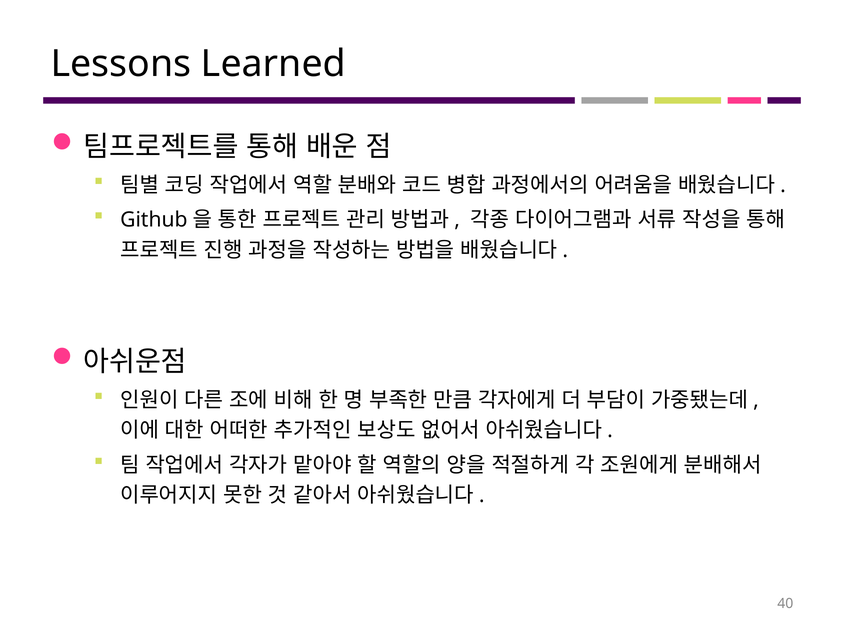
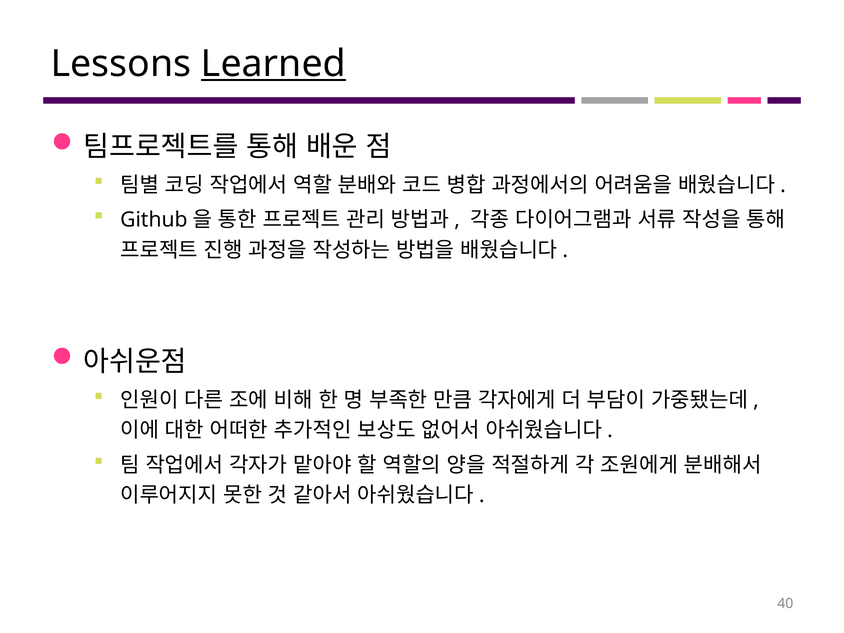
Learned underline: none -> present (273, 64)
